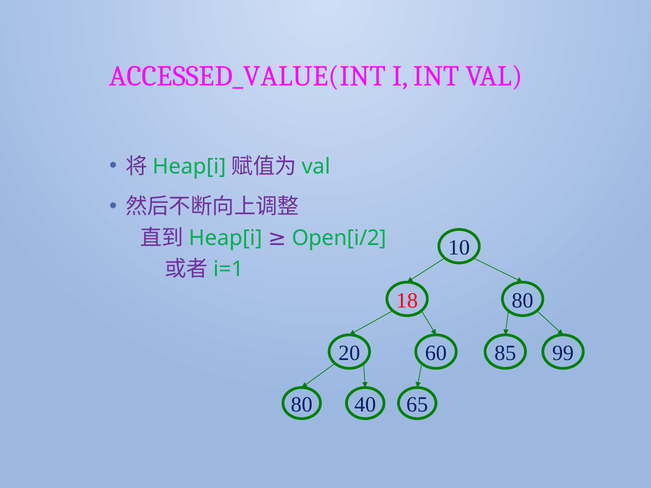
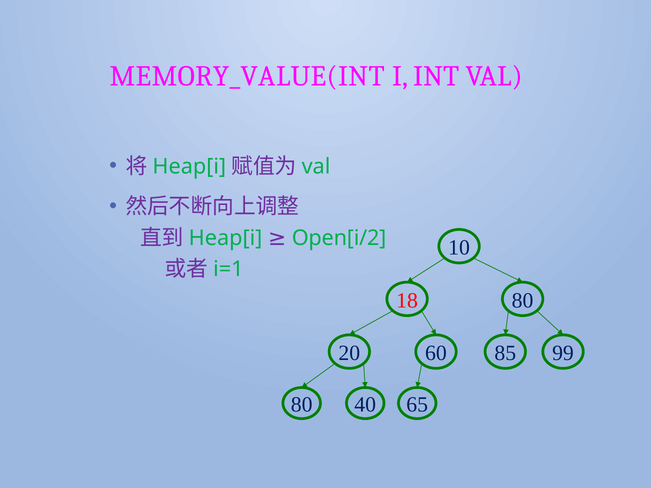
ACCESSED_VALUE(INT: ACCESSED_VALUE(INT -> MEMORY_VALUE(INT (247, 76)
